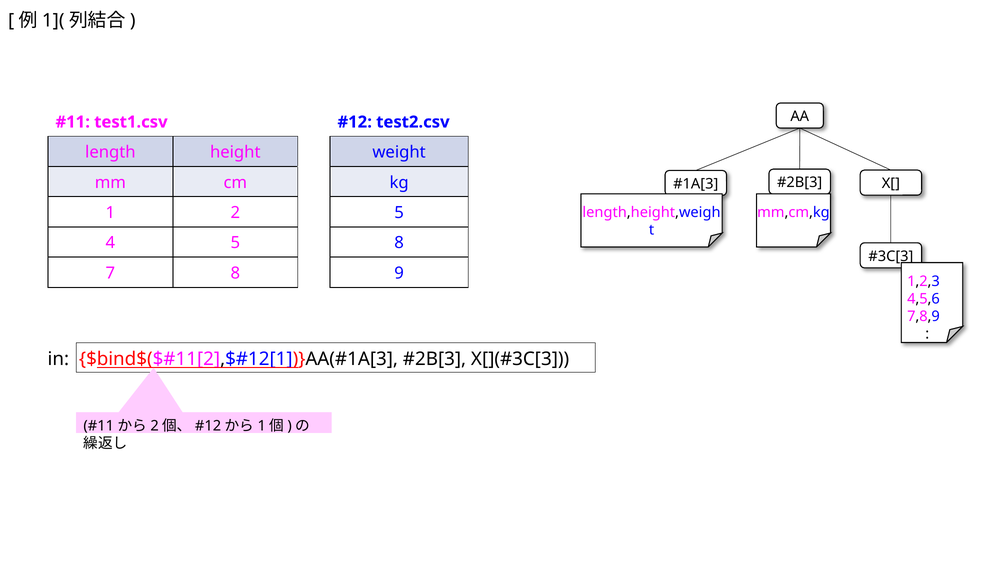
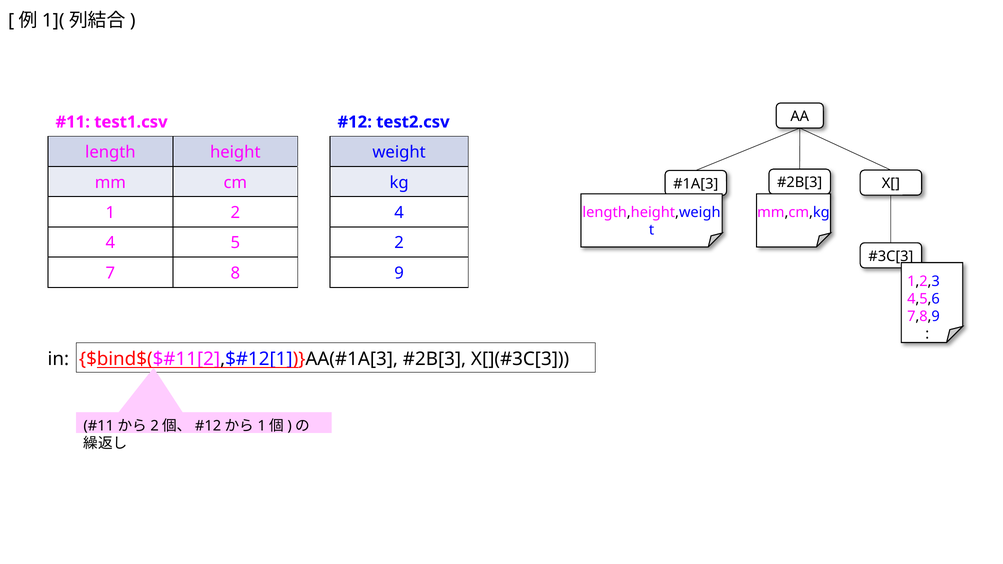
2 5: 5 -> 4 (399, 213)
5 8: 8 -> 2 (399, 243)
